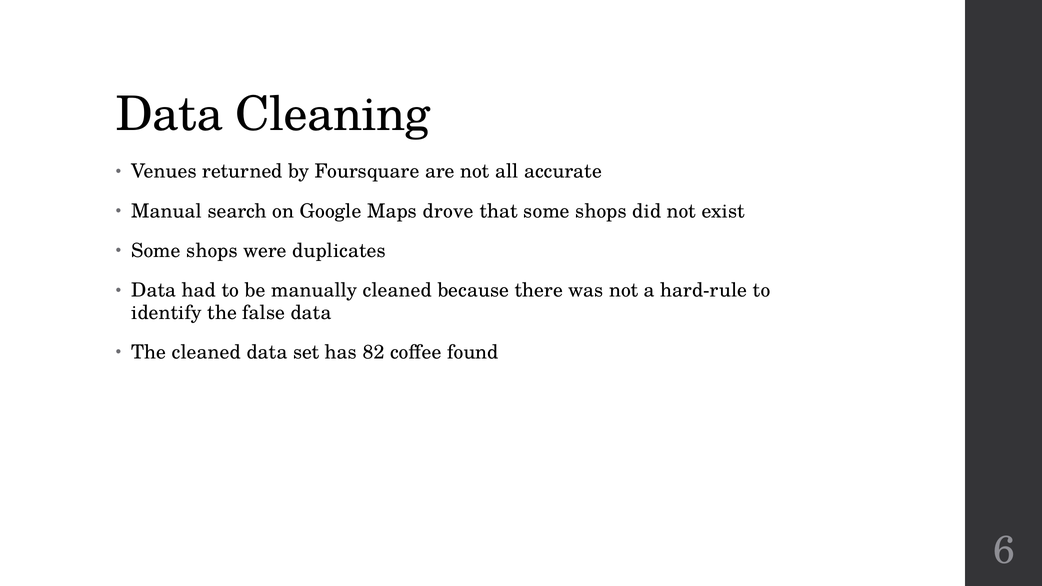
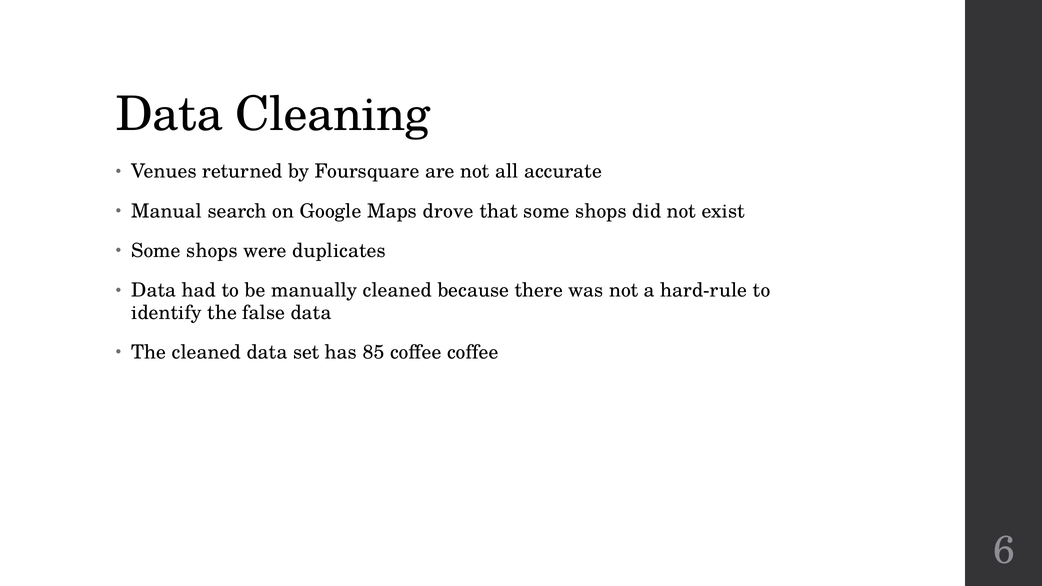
82: 82 -> 85 (374, 352)
coffee found: found -> coffee (473, 352)
